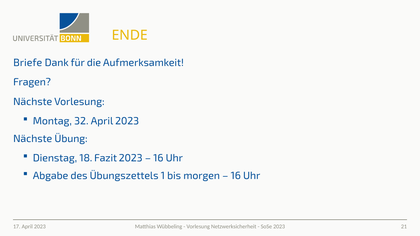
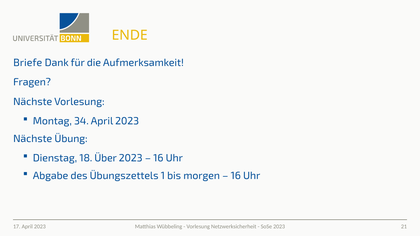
32: 32 -> 34 (81, 121)
Fazit: Fazit -> Über (106, 158)
